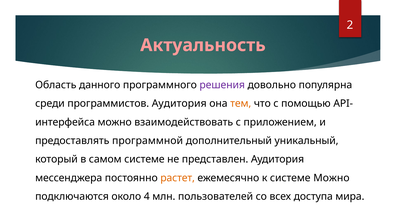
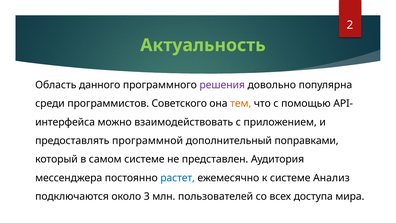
Актуальность colour: pink -> light green (203, 45)
программистов Аудитория: Аудитория -> Советского (179, 103)
уникальный: уникальный -> поправками (307, 141)
растет colour: orange -> blue (178, 178)
системе Можно: Можно -> Анализ (331, 178)
4: 4 -> 3 (147, 196)
